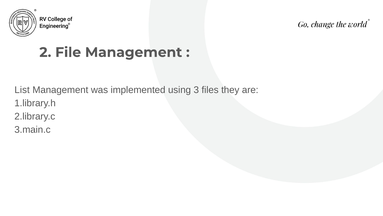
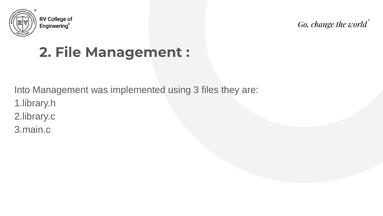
List: List -> Into (22, 90)
